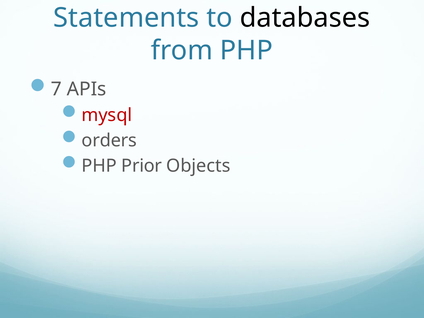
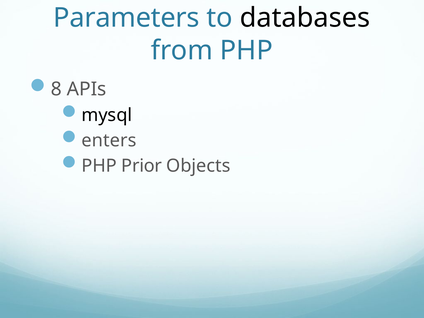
Statements: Statements -> Parameters (126, 18)
7: 7 -> 8 (56, 89)
mysql colour: red -> black (107, 115)
orders: orders -> enters (109, 140)
